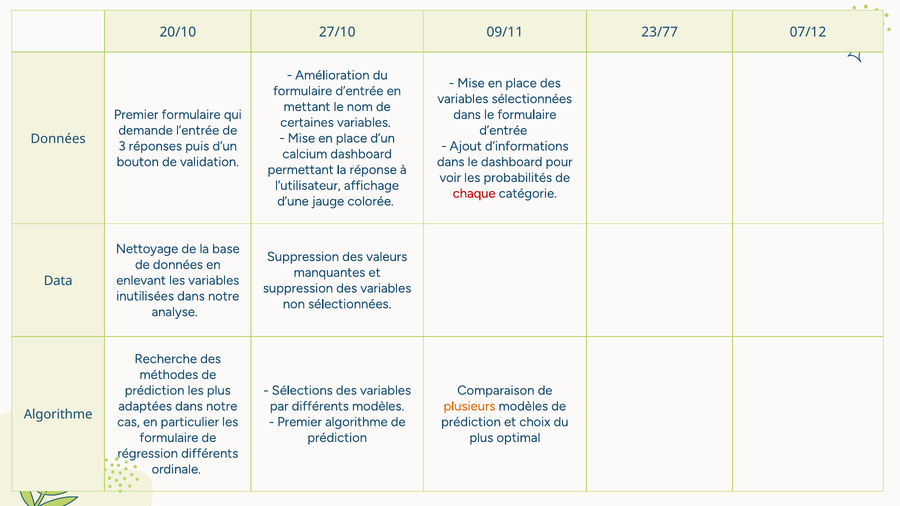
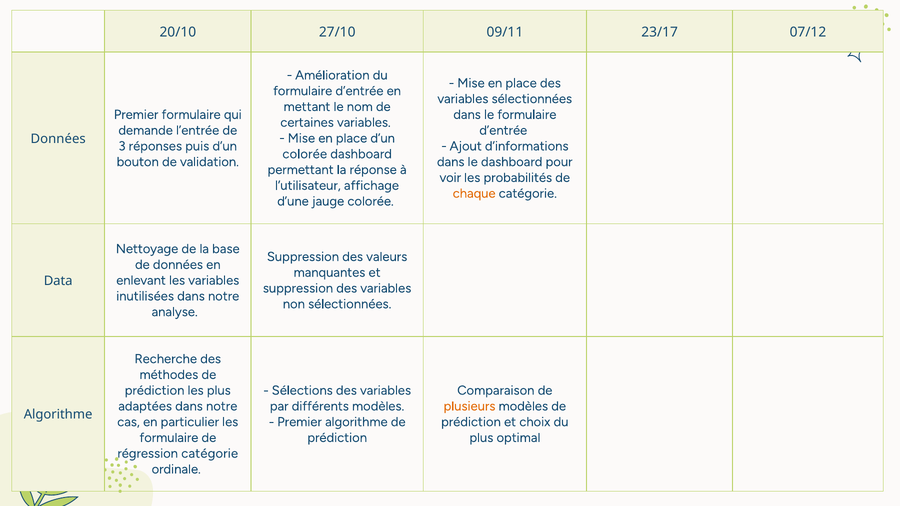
23/77: 23/77 -> 23/17 (660, 32)
calcium: calcium -> colorée (305, 154)
chaque colour: red -> orange (474, 193)
régression différents: différents -> catégorie (210, 454)
